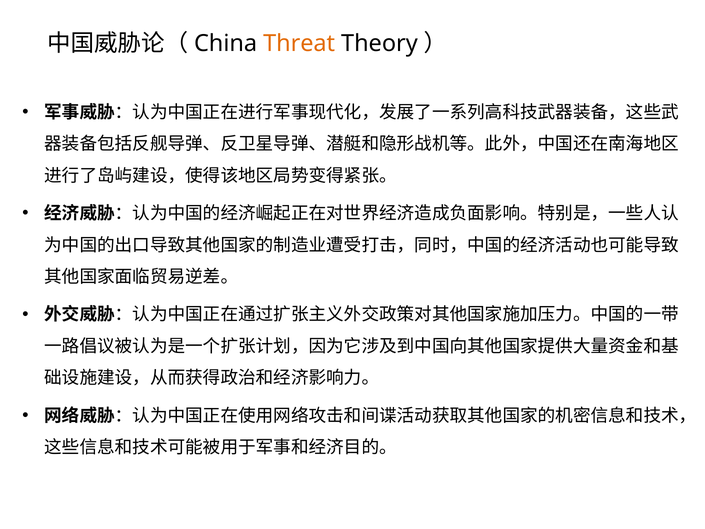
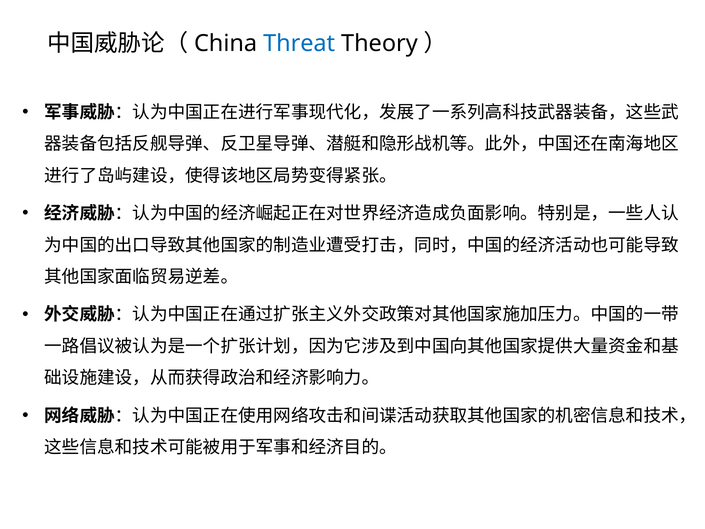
Threat colour: orange -> blue (299, 44)
